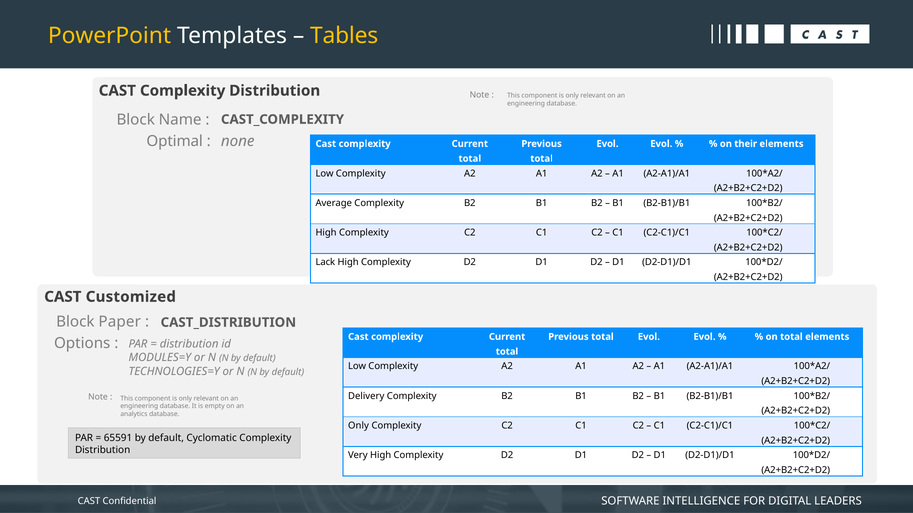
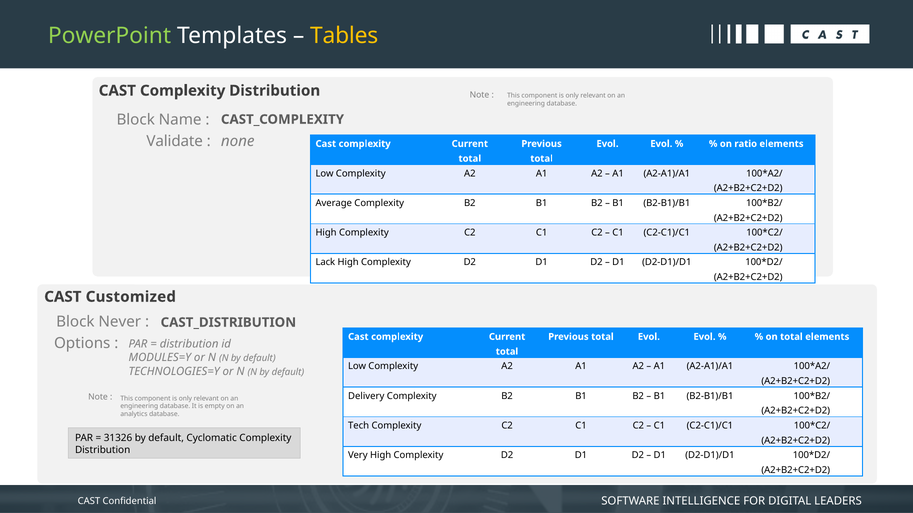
PowerPoint colour: yellow -> light green (109, 36)
Optimal: Optimal -> Validate (175, 141)
their: their -> ratio (746, 144)
Paper: Paper -> Never (120, 322)
Only: Only -> Tech (359, 426)
65591: 65591 -> 31326 (118, 438)
